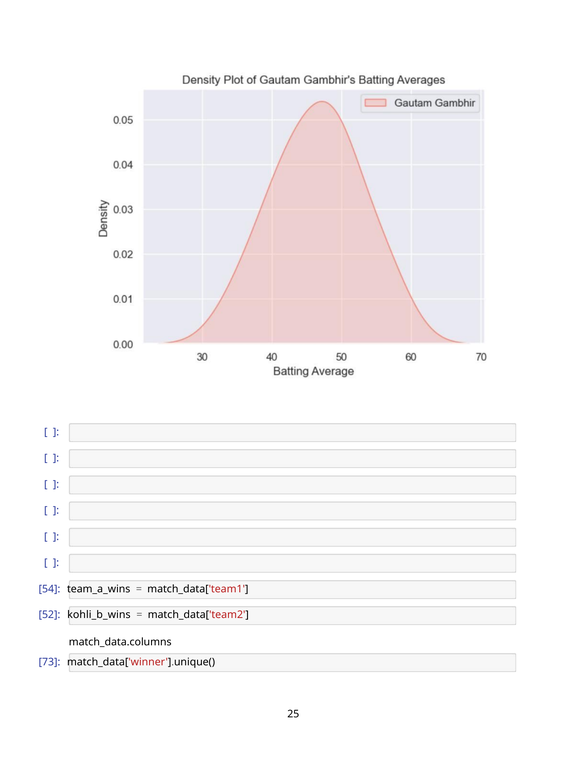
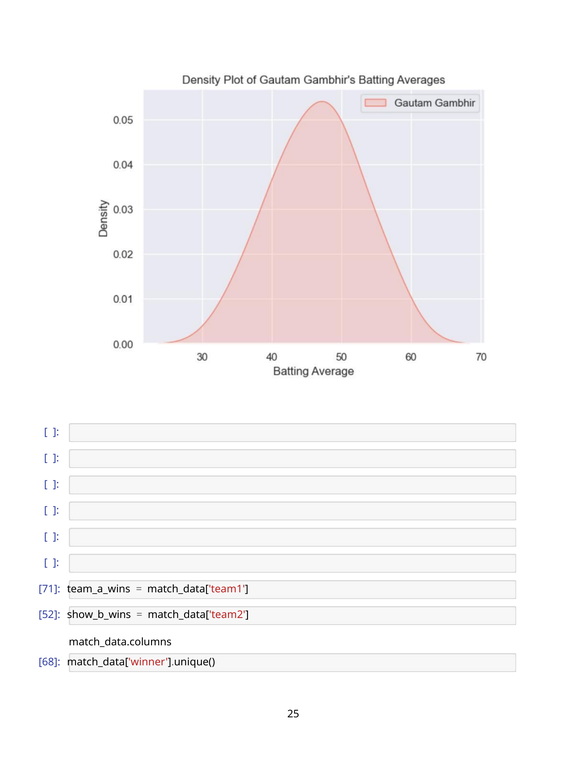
54: 54 -> 71 (49, 589)
kohli_b_wins: kohli_b_wins -> show_b_wins (99, 615)
73: 73 -> 68 (49, 662)
